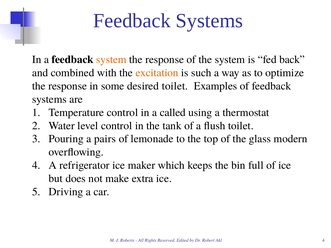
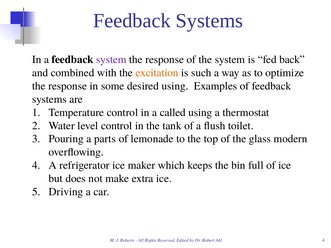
system colour: orange -> purple (111, 60)
desired toilet: toilet -> using (175, 86)
pairs: pairs -> parts (105, 139)
